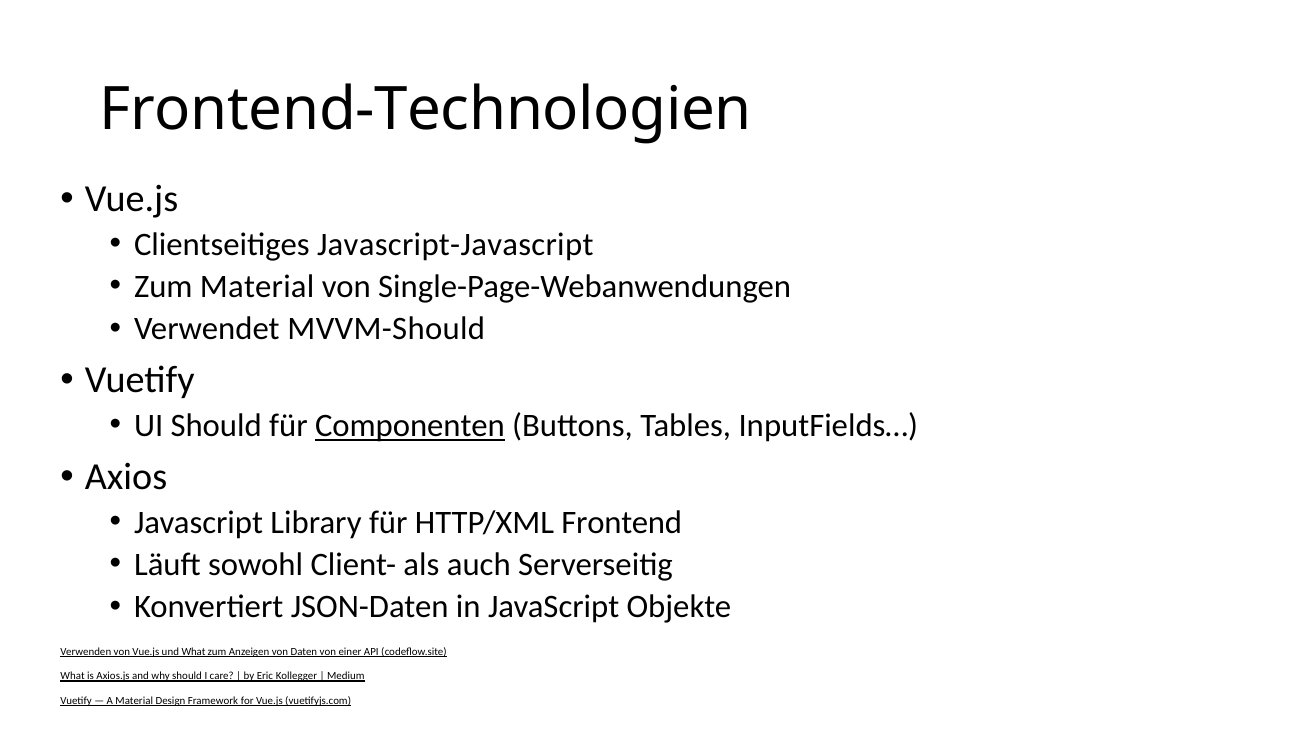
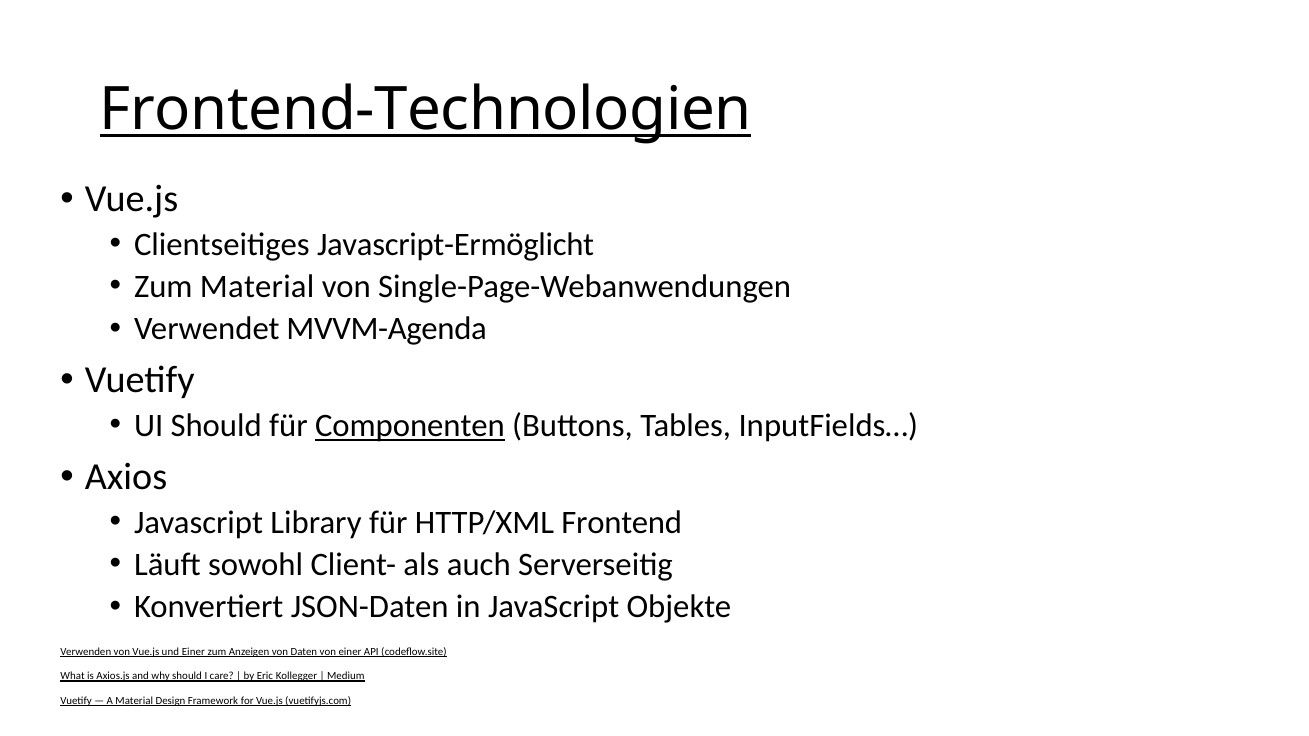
Frontend-Technologien underline: none -> present (426, 110)
Javascript-Javascript: Javascript-Javascript -> Javascript-Ermöglicht (456, 244)
MVVM-Should: MVVM-Should -> MVVM-Agenda (387, 329)
und What: What -> Einer (193, 652)
